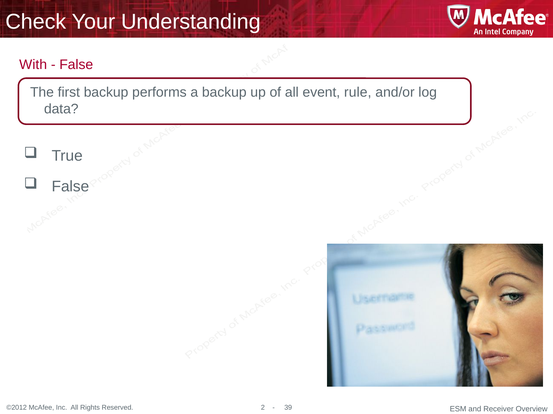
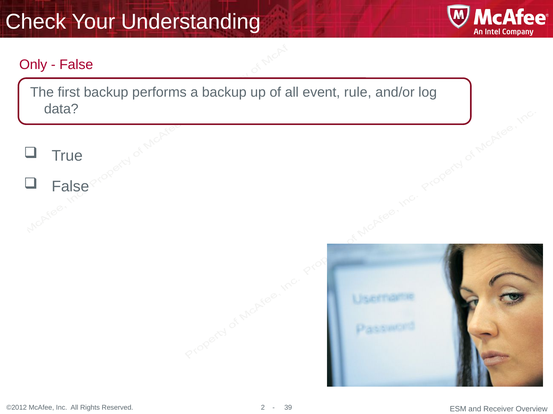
With: With -> Only (33, 65)
